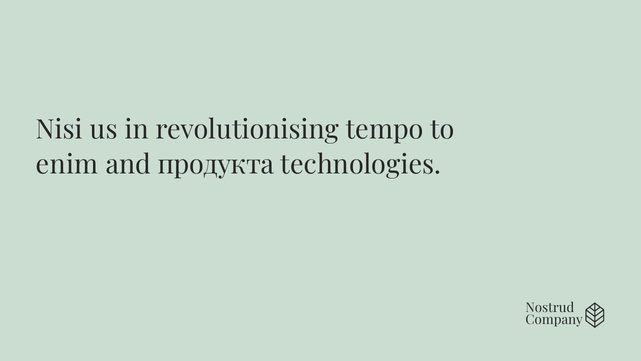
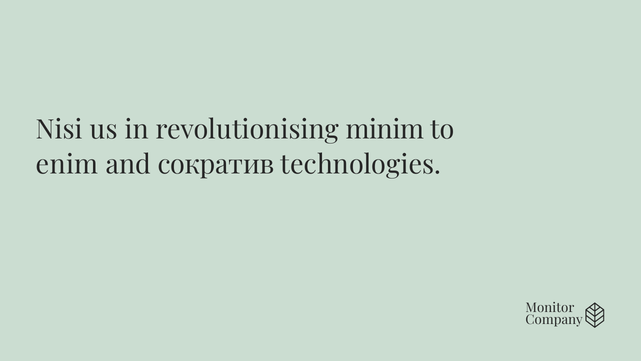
tempo: tempo -> minim (385, 130)
продукта: продукта -> сократив (216, 165)
Nostrud: Nostrud -> Monitor (550, 308)
